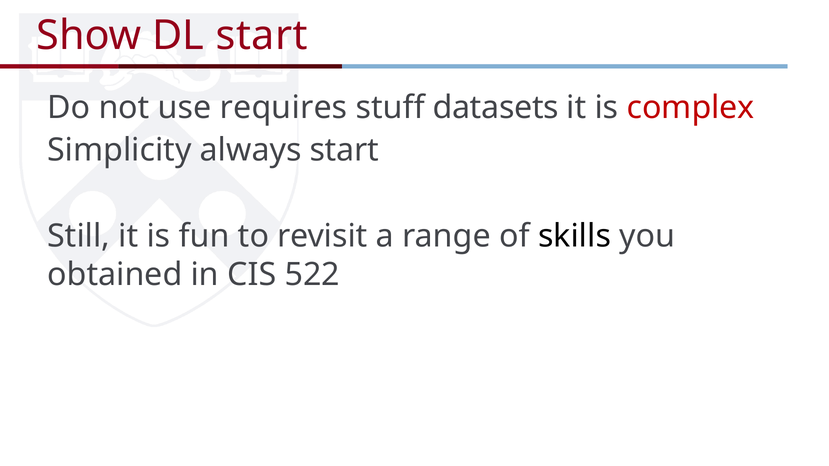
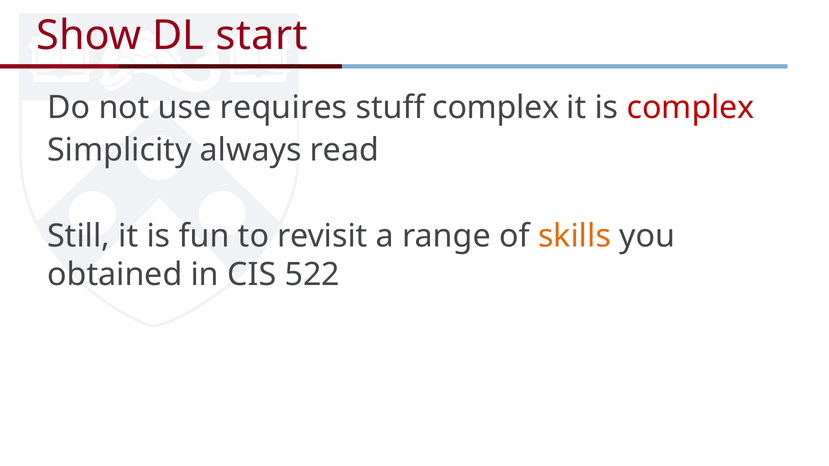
stuff datasets: datasets -> complex (496, 108)
always start: start -> read (344, 150)
skills colour: black -> orange (575, 236)
